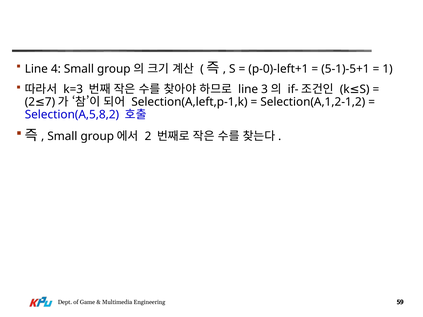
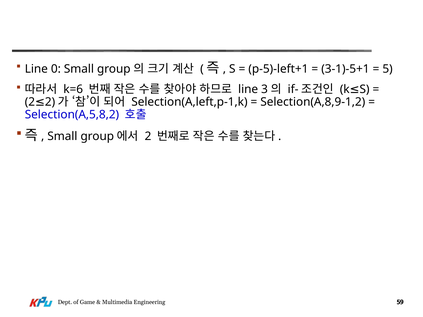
4: 4 -> 0 (56, 69)
p-0)-left+1: p-0)-left+1 -> p-5)-left+1 (278, 69)
5-1)-5+1: 5-1)-5+1 -> 3-1)-5+1 (345, 69)
1: 1 -> 5 (388, 69)
k=3: k=3 -> k=6 (73, 89)
Selection(A,1,2-1,2: Selection(A,1,2-1,2 -> Selection(A,8,9-1,2 (313, 102)
2 7: 7 -> 2 (50, 102)
